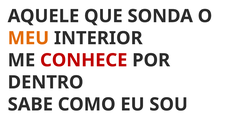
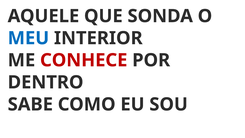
MEU colour: orange -> blue (28, 38)
